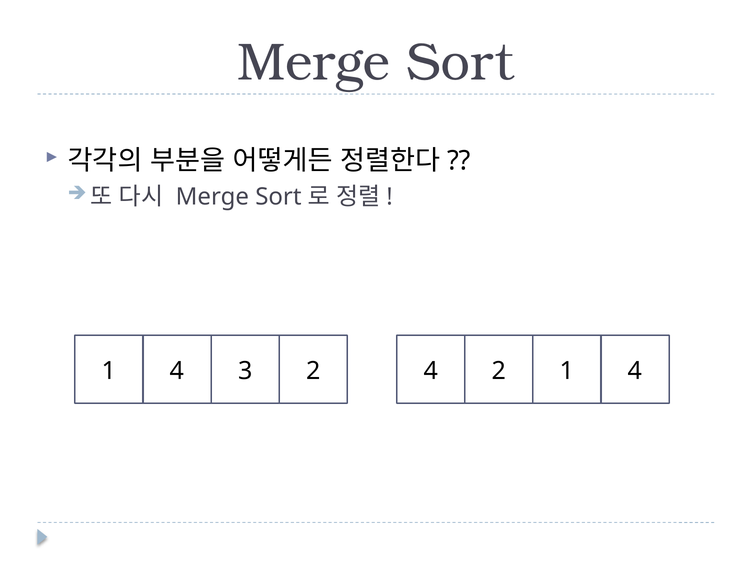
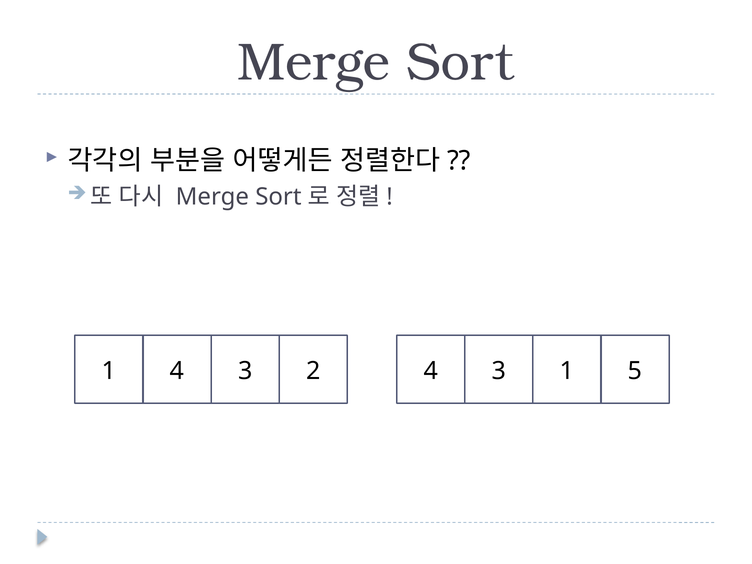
2 4 2: 2 -> 3 (499, 371)
4: 4 -> 5 (635, 371)
